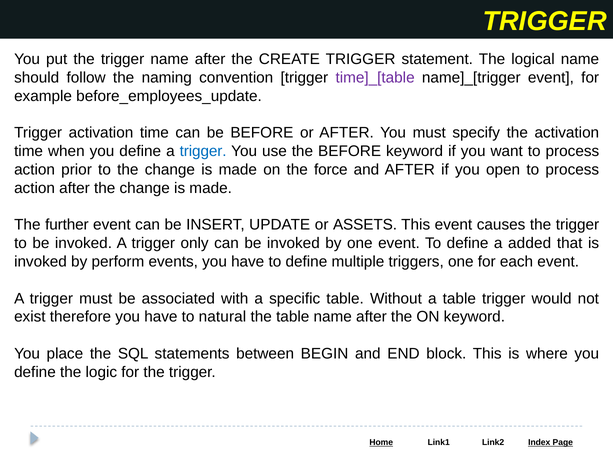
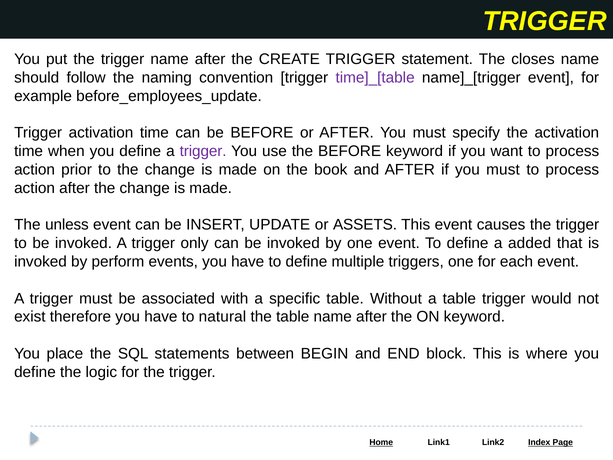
logical: logical -> closes (533, 59)
trigger colour: blue -> purple (203, 151)
force: force -> book (331, 170)
if you open: open -> must (503, 170)
further: further -> unless (67, 225)
